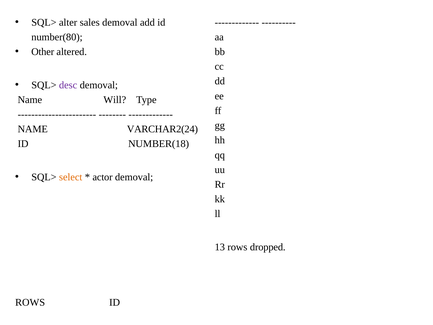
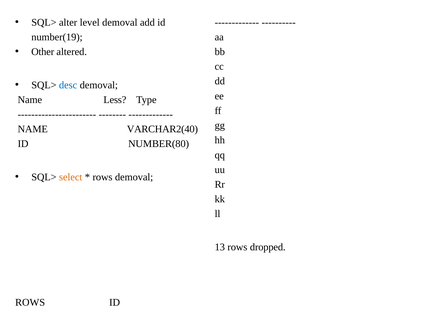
sales: sales -> level (90, 22)
number(80: number(80 -> number(19 (57, 37)
desc colour: purple -> blue (68, 85)
Will: Will -> Less (115, 100)
VARCHAR2(24: VARCHAR2(24 -> VARCHAR2(40 (162, 129)
NUMBER(18: NUMBER(18 -> NUMBER(80 (159, 144)
actor: actor -> rows (103, 177)
